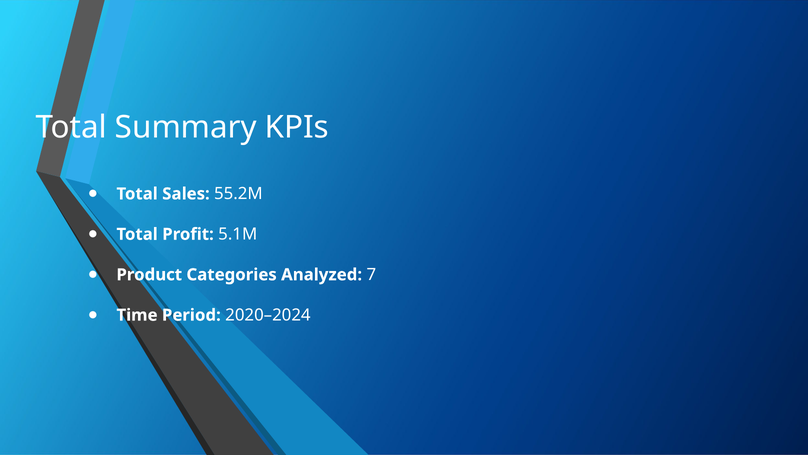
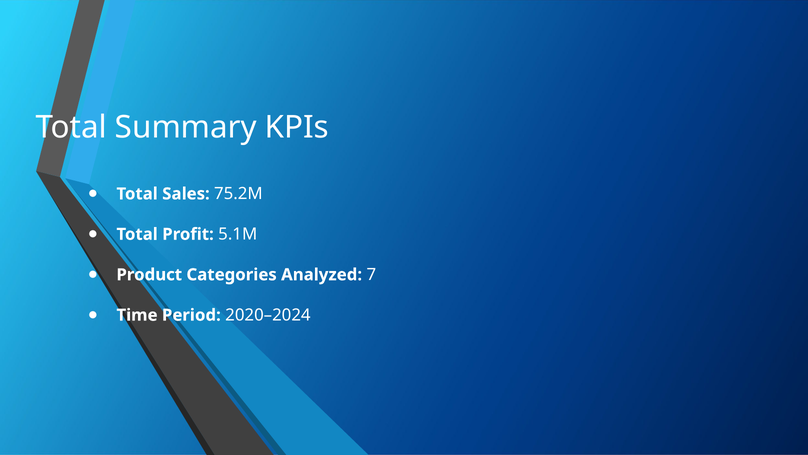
55.2M: 55.2M -> 75.2M (238, 194)
